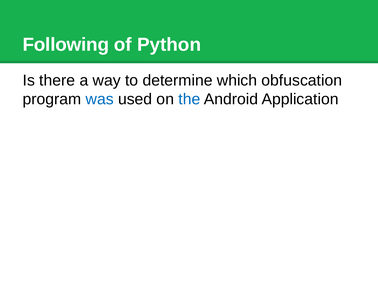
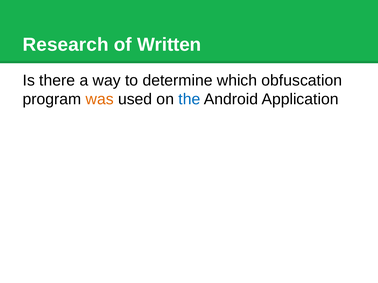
Following: Following -> Research (66, 45)
Python: Python -> Written (169, 45)
was colour: blue -> orange (100, 99)
